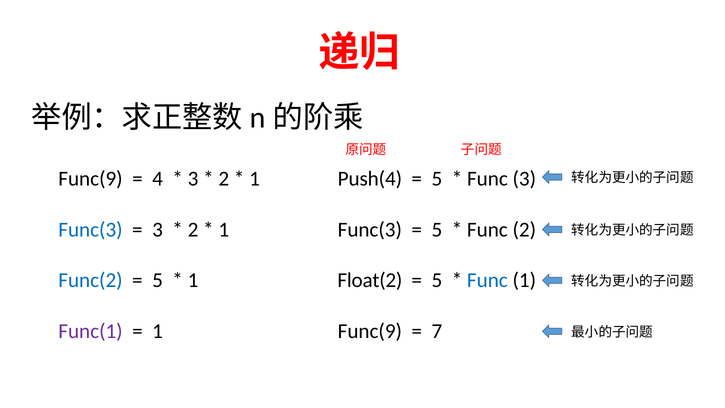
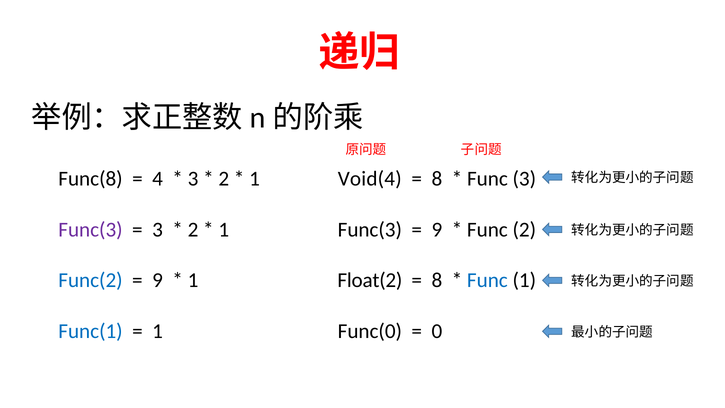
Func(9: Func(9 -> Func(8 (90, 179)
Push(4: Push(4 -> Void(4 (370, 179)
5: 5 -> 8 (437, 179)
Func(3 colour: blue -> purple (90, 229)
5: 5 -> 9 (437, 229)
5: 5 -> 9 (157, 280)
5: 5 -> 8 (437, 280)
Func(1 colour: purple -> blue (90, 331)
Func(9: Func(9 -> Func(0 (370, 331)
7: 7 -> 0 (437, 331)
